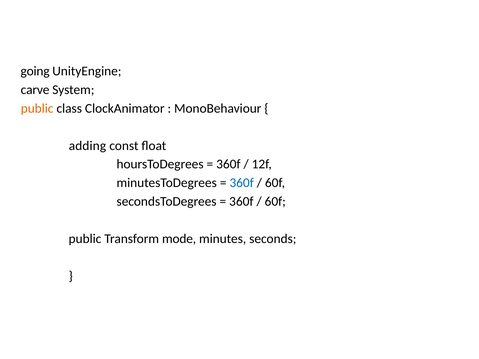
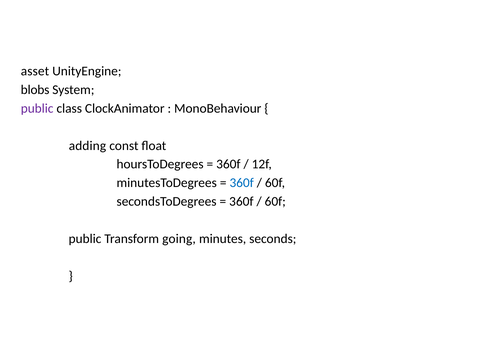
going: going -> asset (35, 71)
carve: carve -> blobs (35, 90)
public colour: orange -> purple (37, 108)
mode: mode -> going (179, 239)
